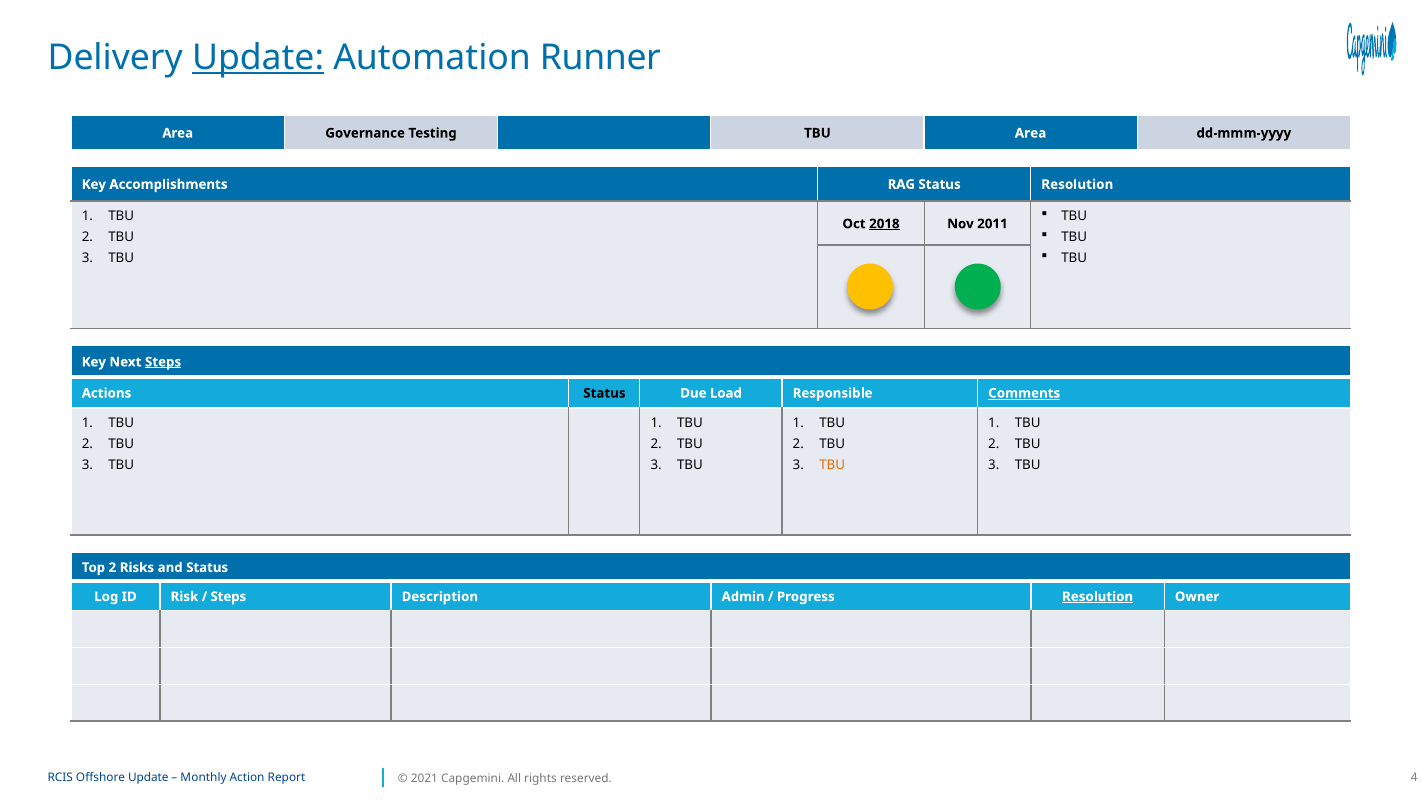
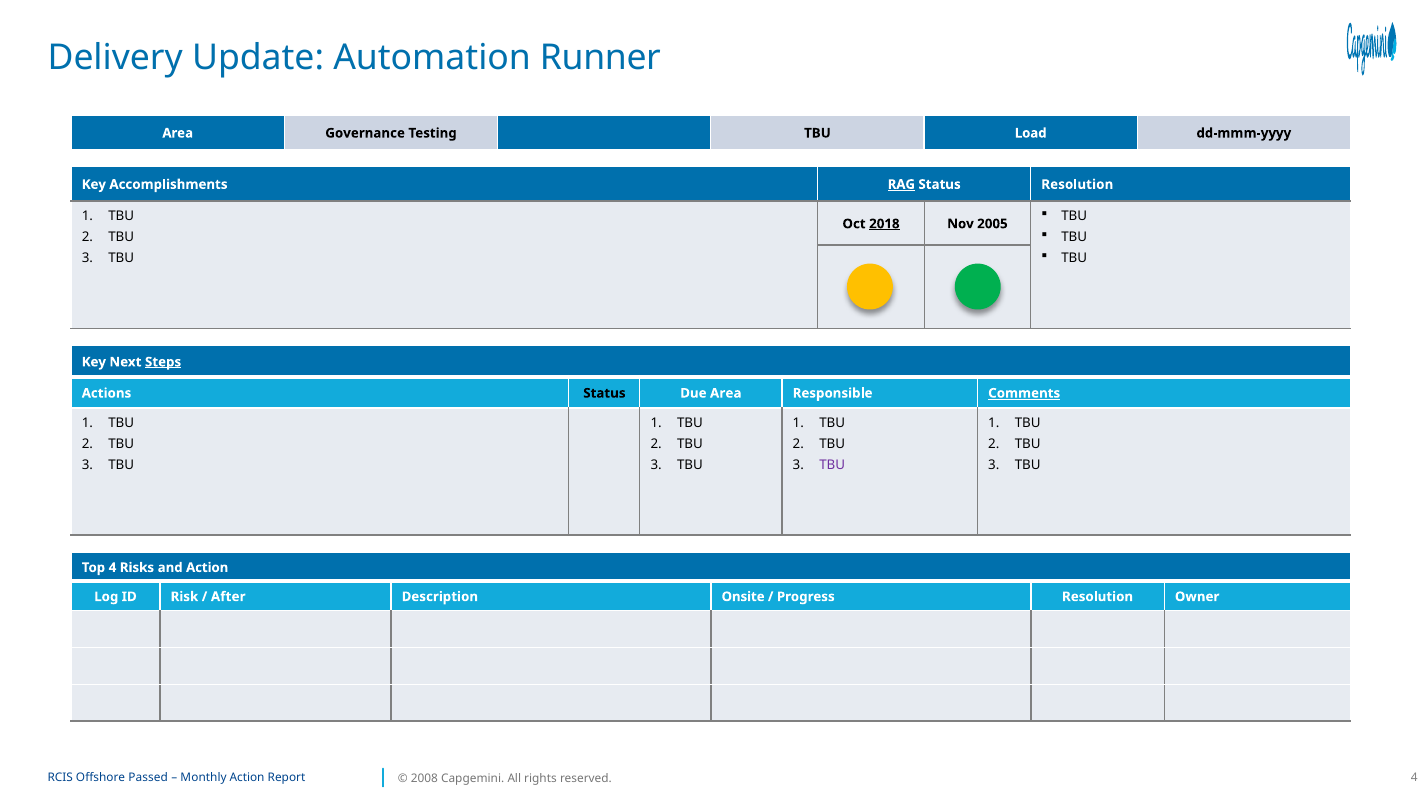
Update underline: present -> none (258, 58)
TBU Area: Area -> Load (1031, 133)
RAG underline: none -> present (901, 184)
2011: 2011 -> 2005 (992, 224)
Due Load: Load -> Area (726, 393)
TBU colour: orange -> purple (832, 465)
Top 2: 2 -> 4 (112, 567)
and Status: Status -> Action (207, 567)
Steps: Steps -> After (228, 597)
Admin: Admin -> Onsite (743, 597)
Resolution underline: present -> none (1098, 597)
Update: Update -> Passed (148, 777)
2021: 2021 -> 2008 (424, 778)
